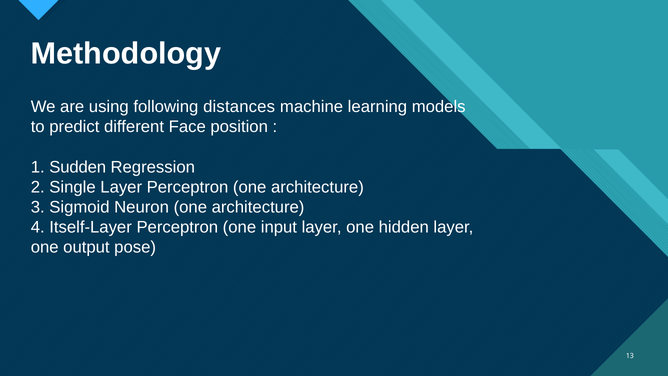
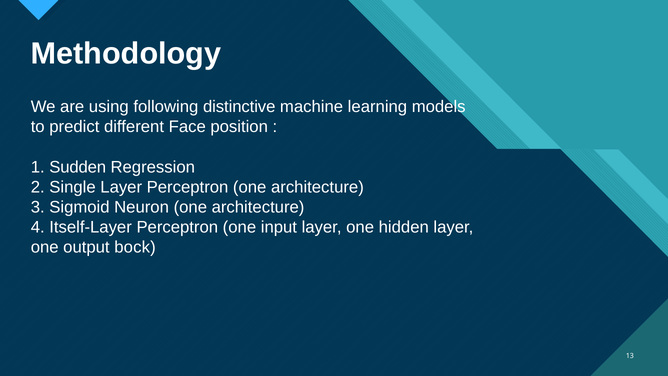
distances: distances -> distinctive (239, 107)
pose: pose -> bock (135, 247)
